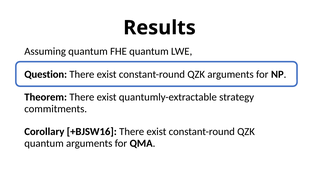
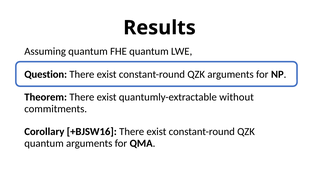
strategy: strategy -> without (237, 97)
